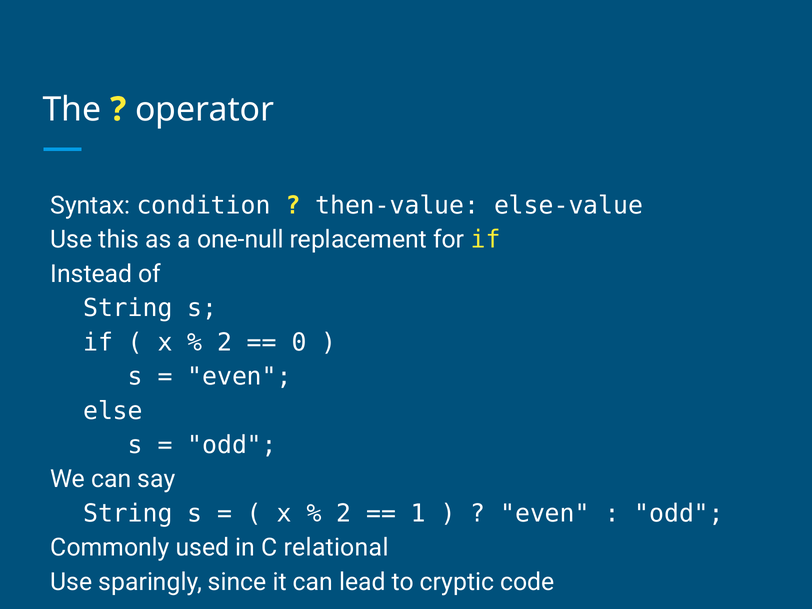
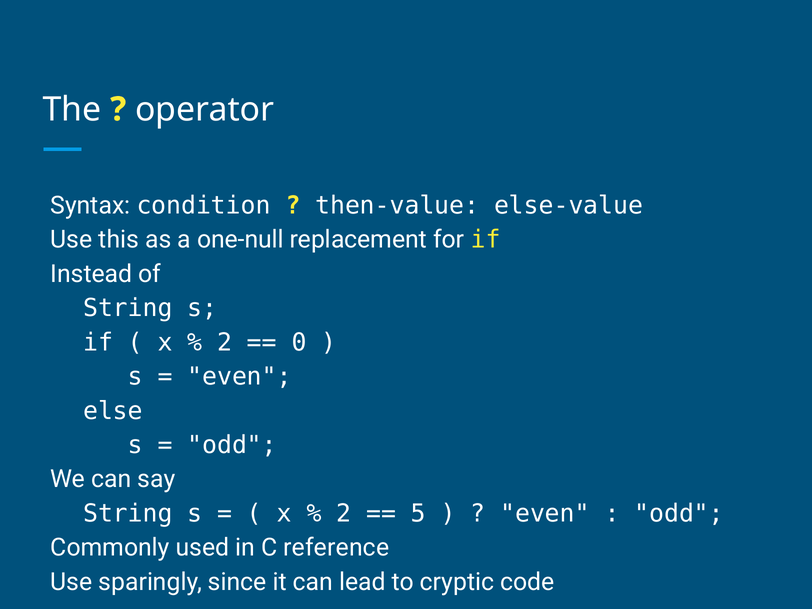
1: 1 -> 5 (418, 513)
relational: relational -> reference (336, 548)
